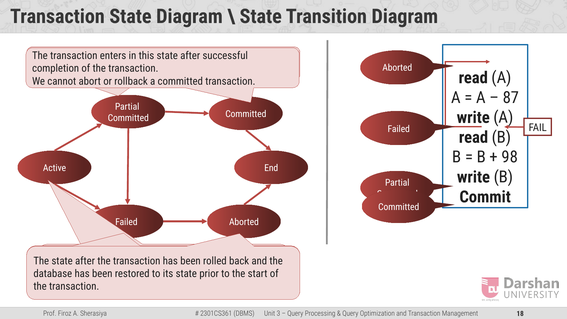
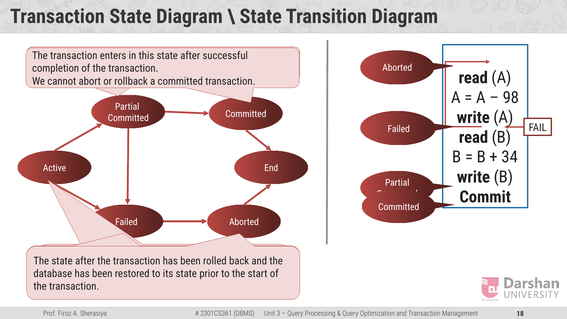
87: 87 -> 98 (511, 98)
98: 98 -> 34 (510, 157)
